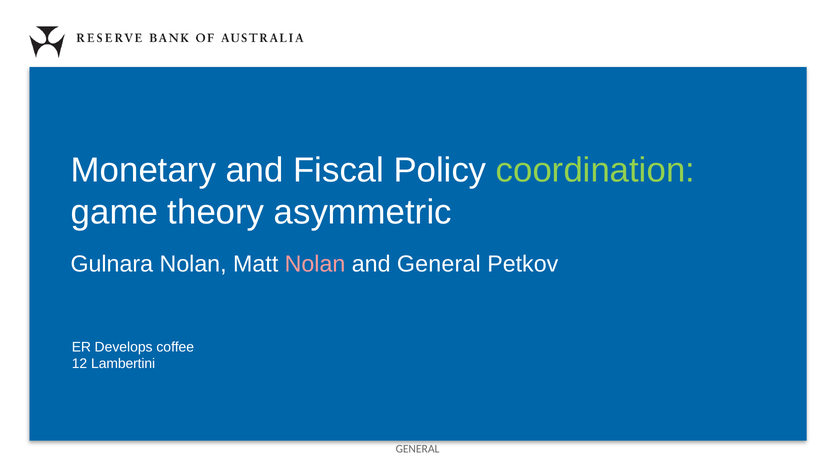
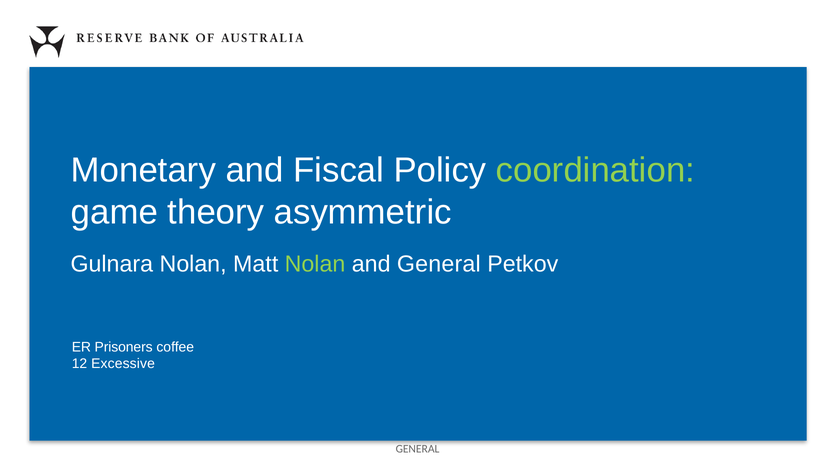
Nolan colour: pink -> light green (315, 264)
Develops: Develops -> Prisoners (124, 347)
Lambertini: Lambertini -> Excessive (123, 364)
